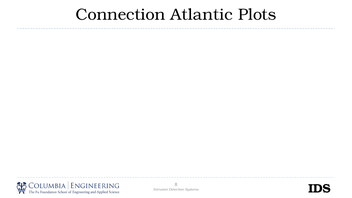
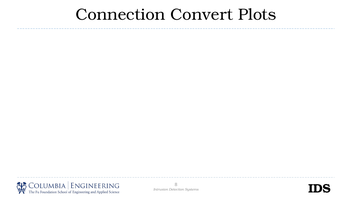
Atlantic: Atlantic -> Convert (202, 14)
